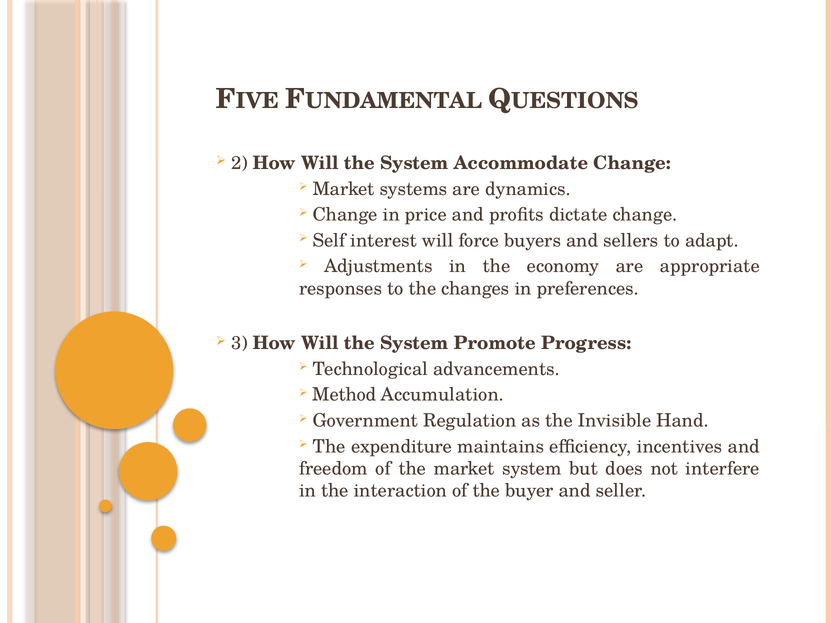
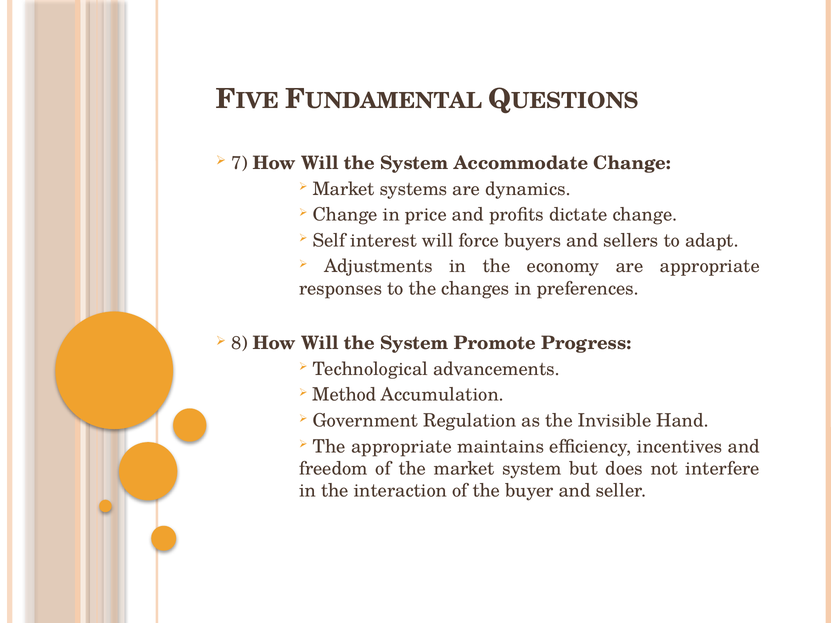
2: 2 -> 7 (240, 163)
3: 3 -> 8 (240, 343)
The expenditure: expenditure -> appropriate (401, 447)
